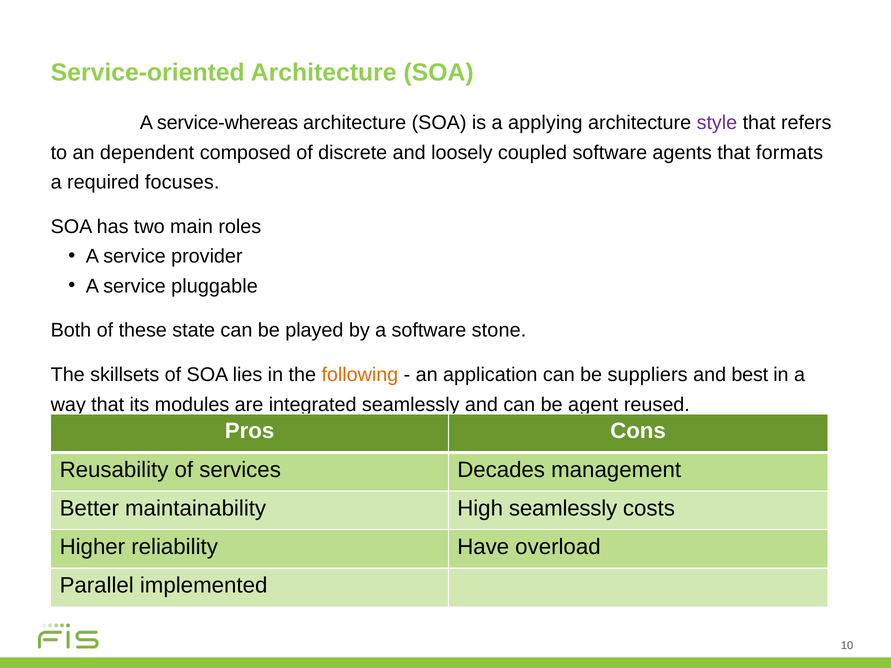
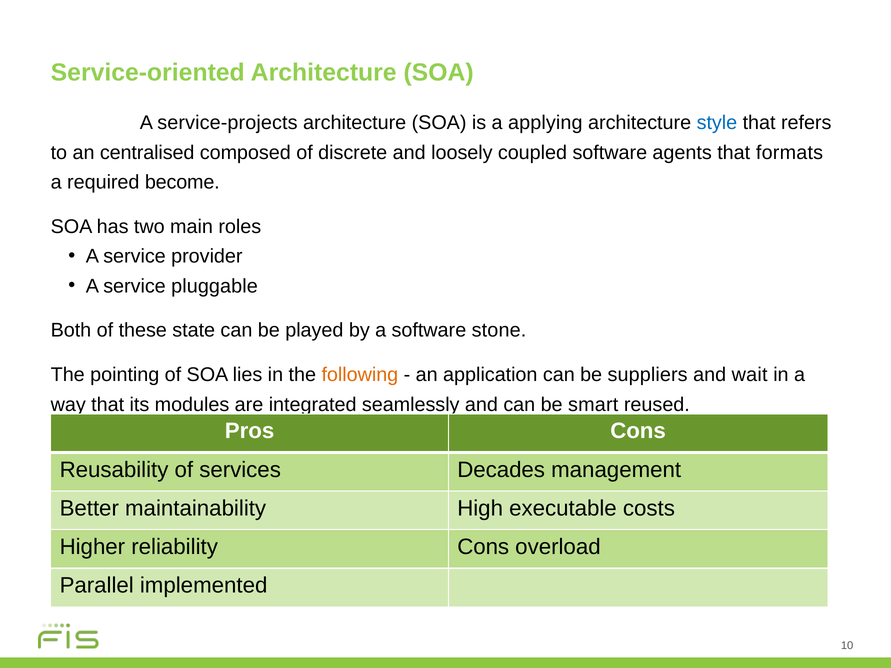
service-whereas: service-whereas -> service-projects (227, 123)
style colour: purple -> blue (717, 123)
dependent: dependent -> centralised (147, 153)
focuses: focuses -> become (182, 182)
skillsets: skillsets -> pointing (125, 375)
best: best -> wait (750, 375)
agent: agent -> smart (593, 405)
High seamlessly: seamlessly -> executable (563, 509)
reliability Have: Have -> Cons (483, 547)
